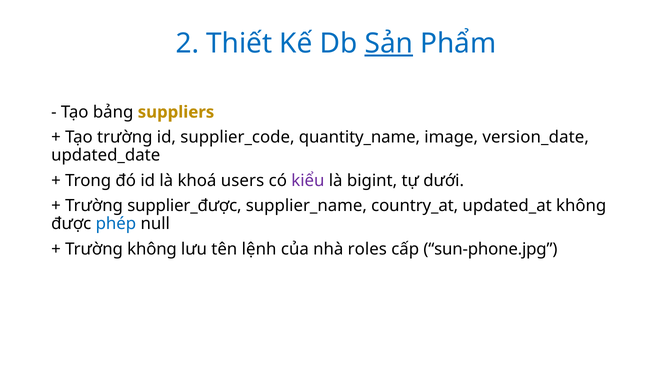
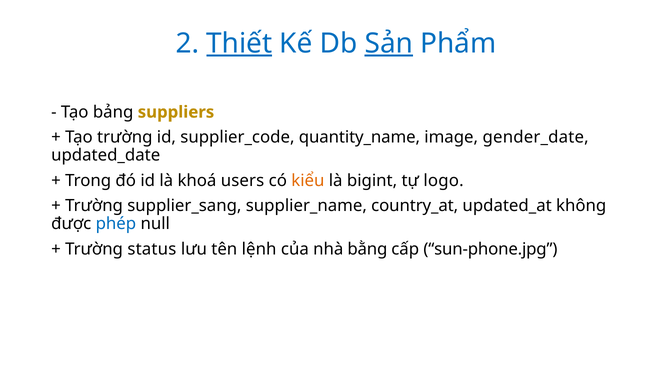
Thiết underline: none -> present (239, 43)
version_date: version_date -> gender_date (536, 137)
kiểu colour: purple -> orange (308, 181)
dưới: dưới -> logo (444, 181)
supplier_được: supplier_được -> supplier_sang (184, 206)
Trường không: không -> status (152, 249)
roles: roles -> bằng (367, 249)
